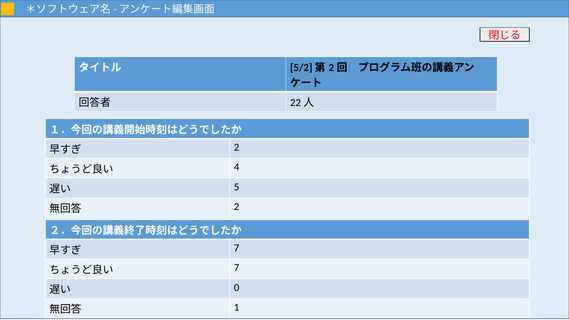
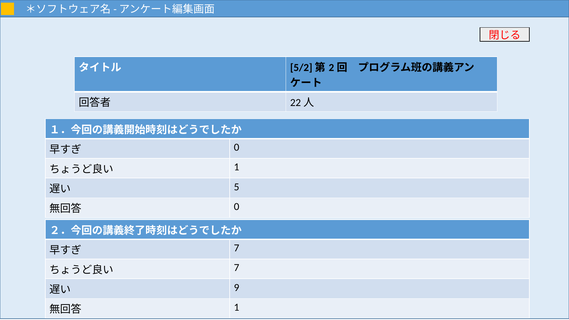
2: 2 -> 0 (237, 147)
4: 4 -> 1 (237, 167)
2: 2 -> 0 (237, 207)
0: 0 -> 9 (237, 288)
